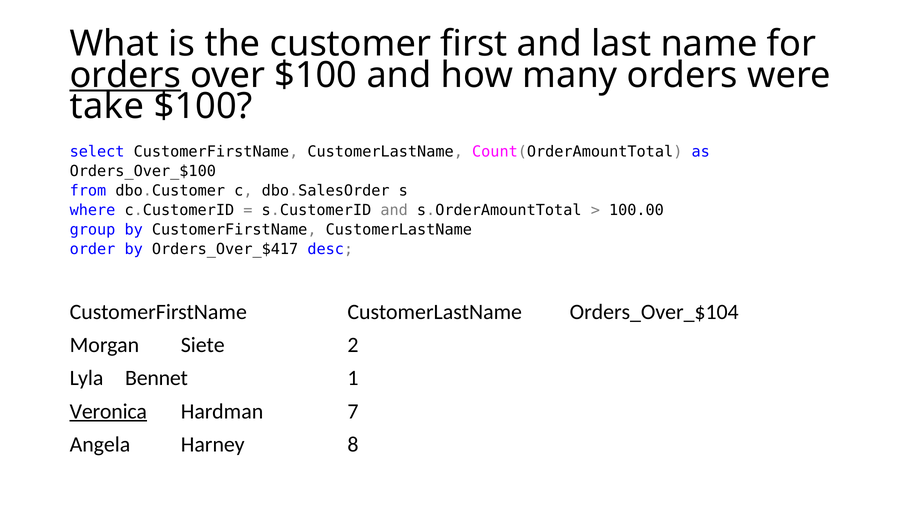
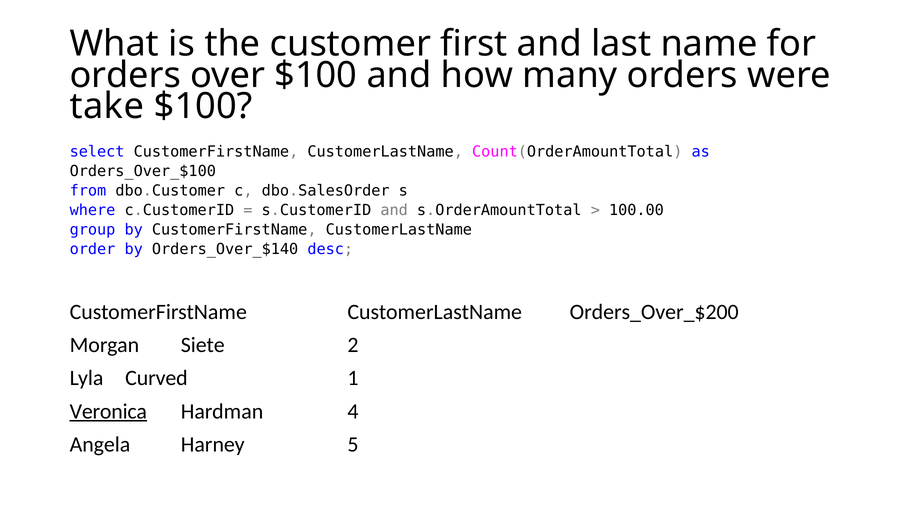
orders underline: present -> none (125, 75)
Orders_Over_$417: Orders_Over_$417 -> Orders_Over_$140 (225, 249)
Orders_Over_$104: Orders_Over_$104 -> Orders_Over_$200 (654, 312)
Bennet: Bennet -> Curved (156, 378)
7: 7 -> 4 (353, 411)
8: 8 -> 5 (353, 445)
